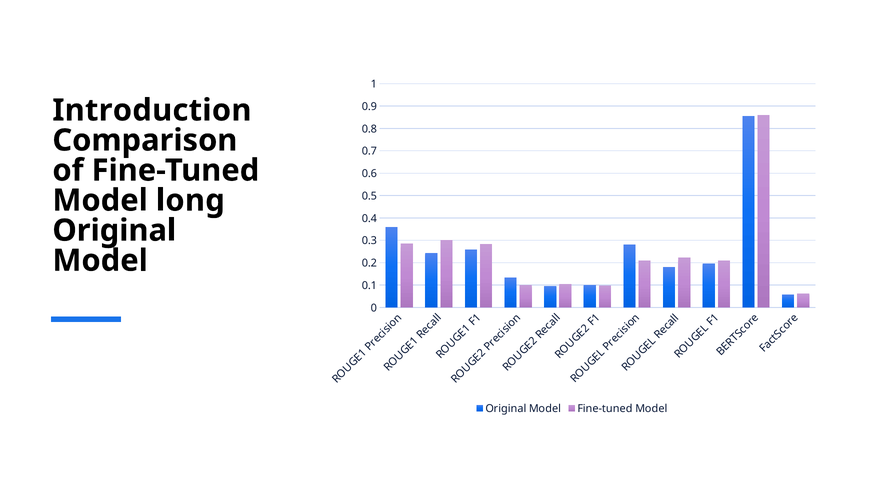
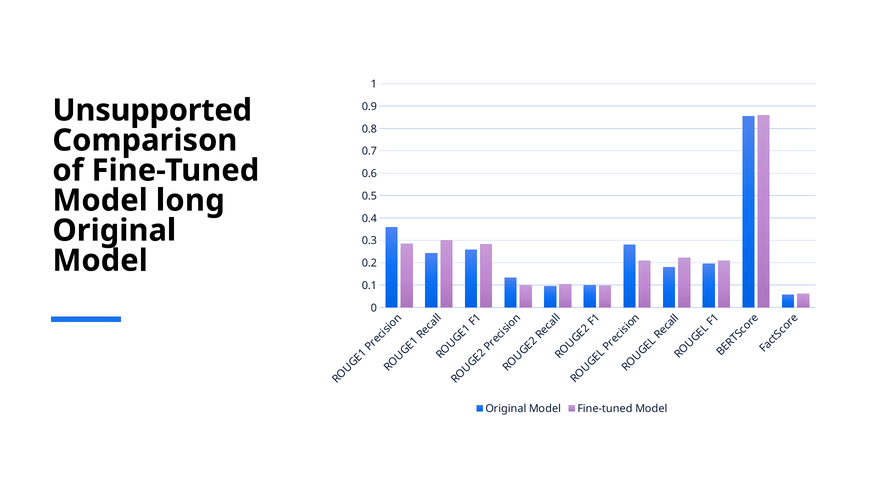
Introduction: Introduction -> Unsupported (152, 110)
